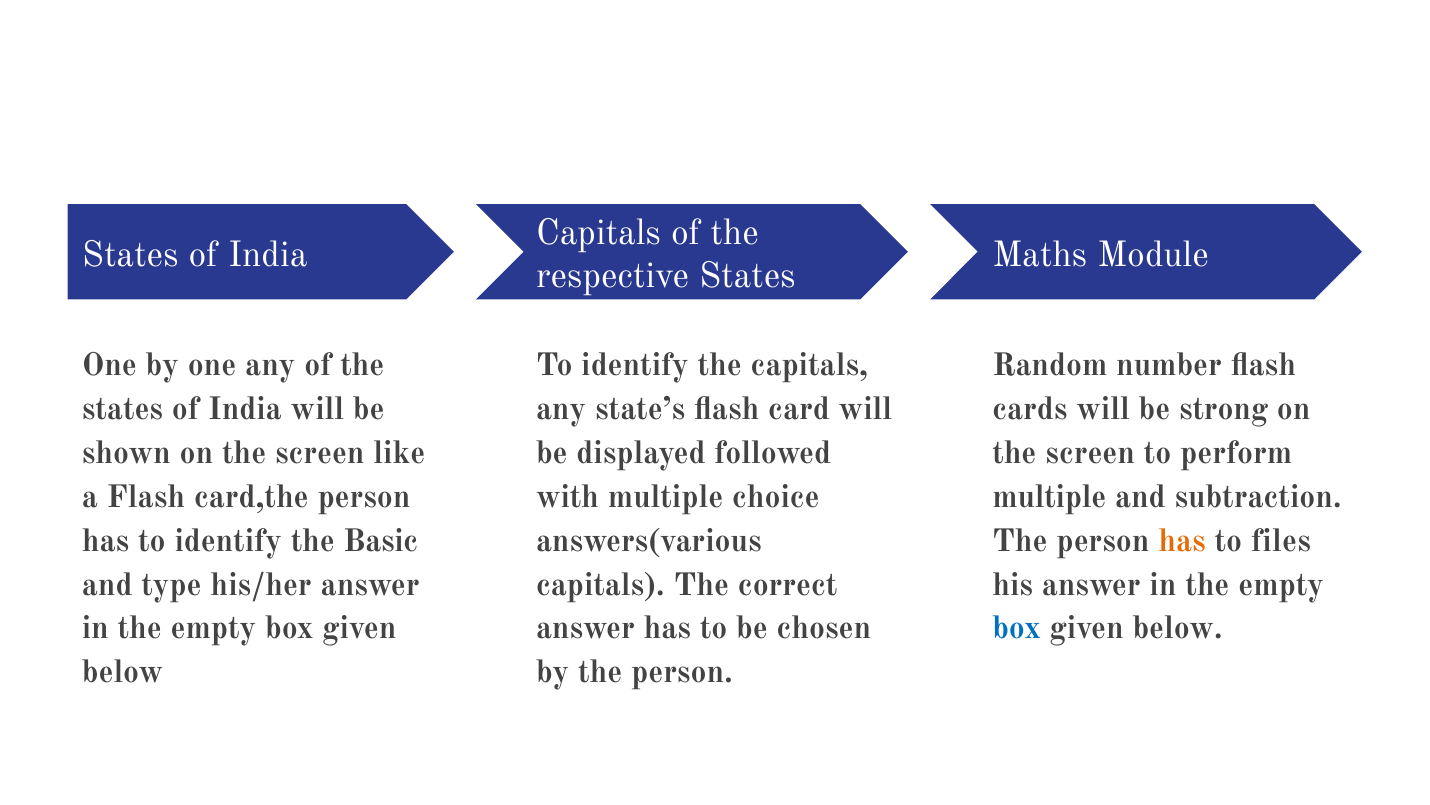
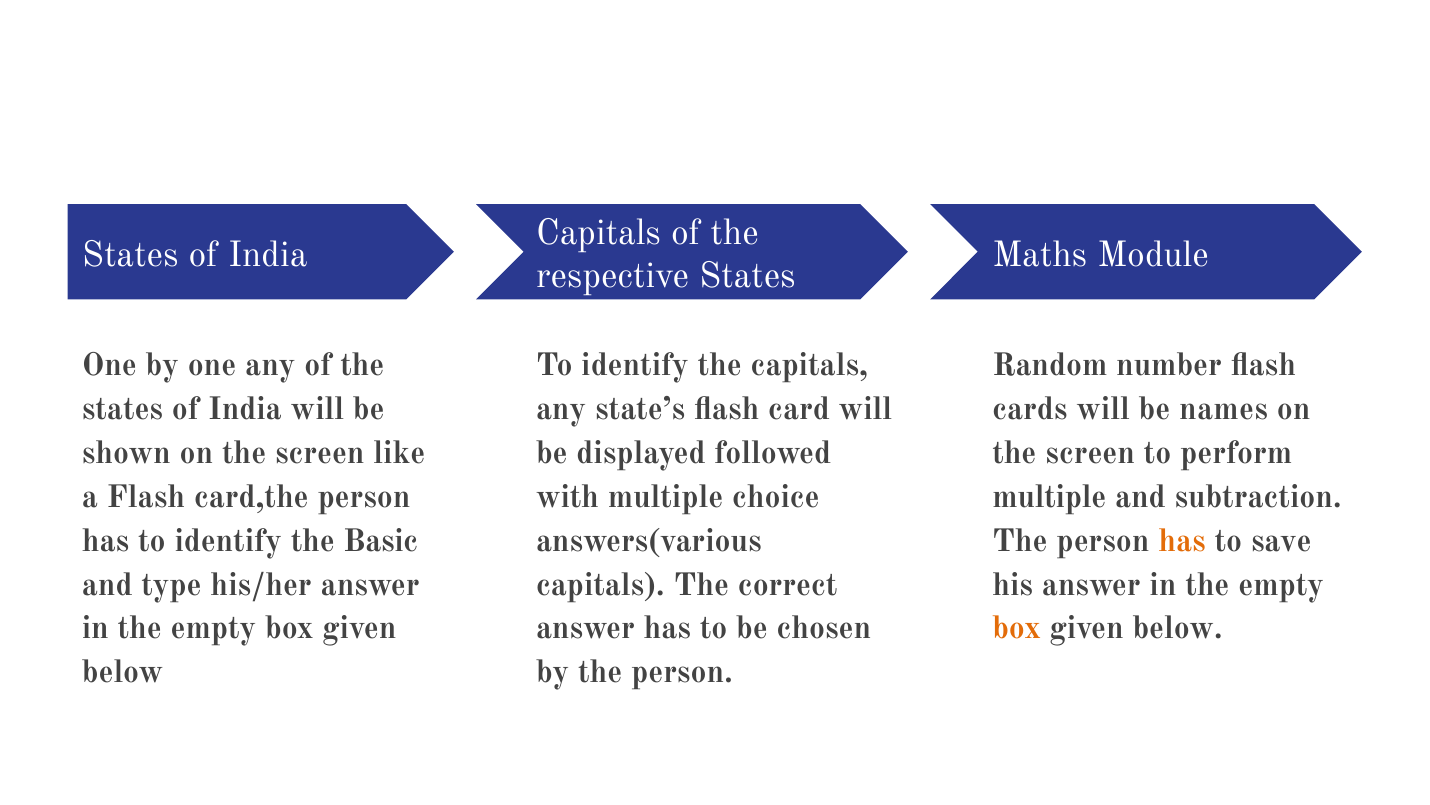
strong: strong -> names (1224, 409)
files: files -> save (1281, 540)
box colour: blue -> orange (1017, 628)
